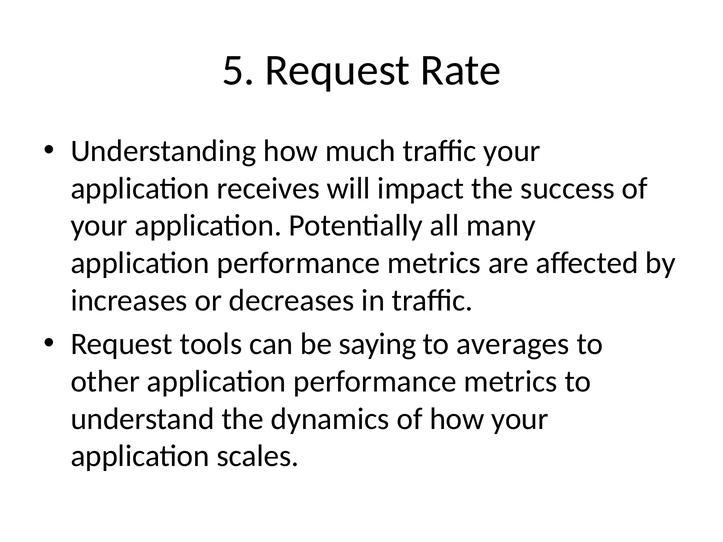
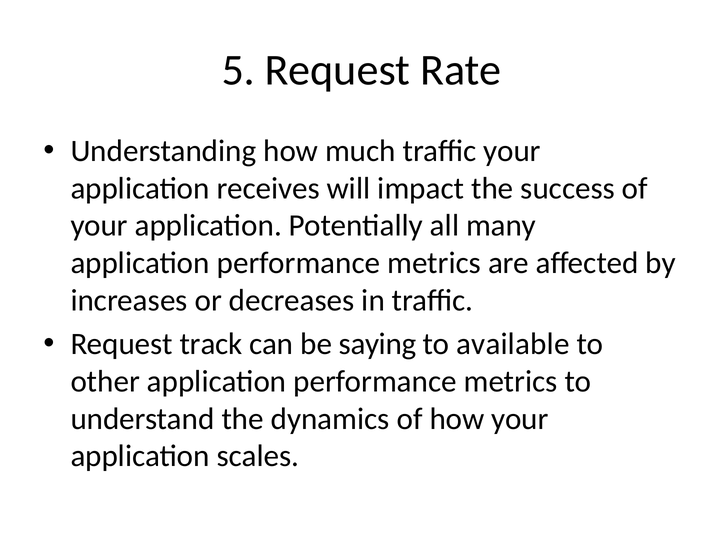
tools: tools -> track (211, 344)
averages: averages -> available (513, 344)
